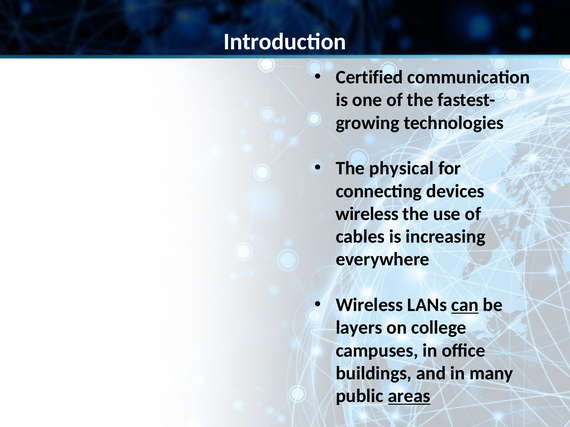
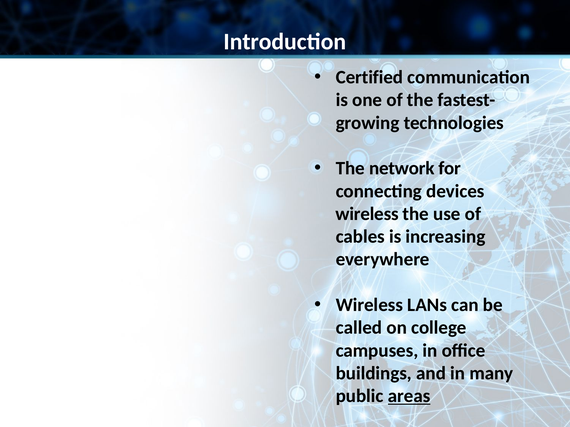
physical: physical -> network (402, 168)
can underline: present -> none (465, 305)
layers: layers -> called (359, 328)
